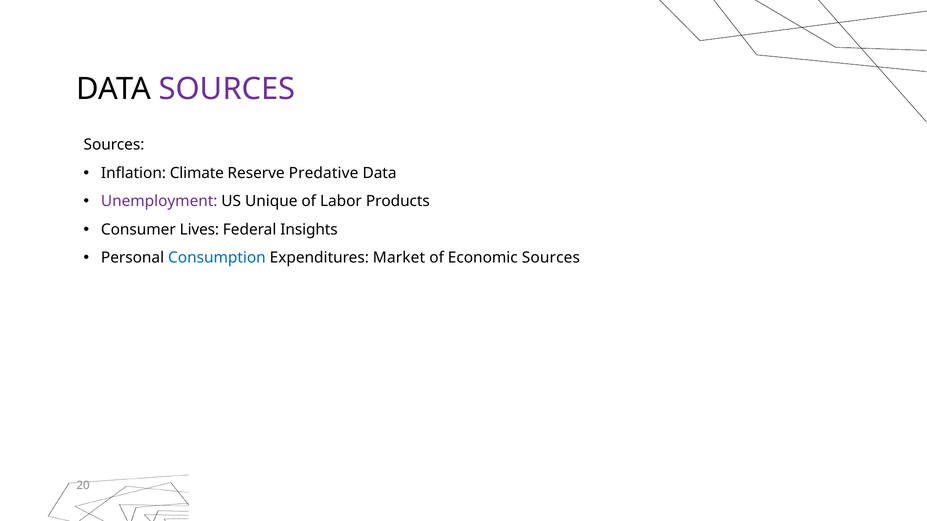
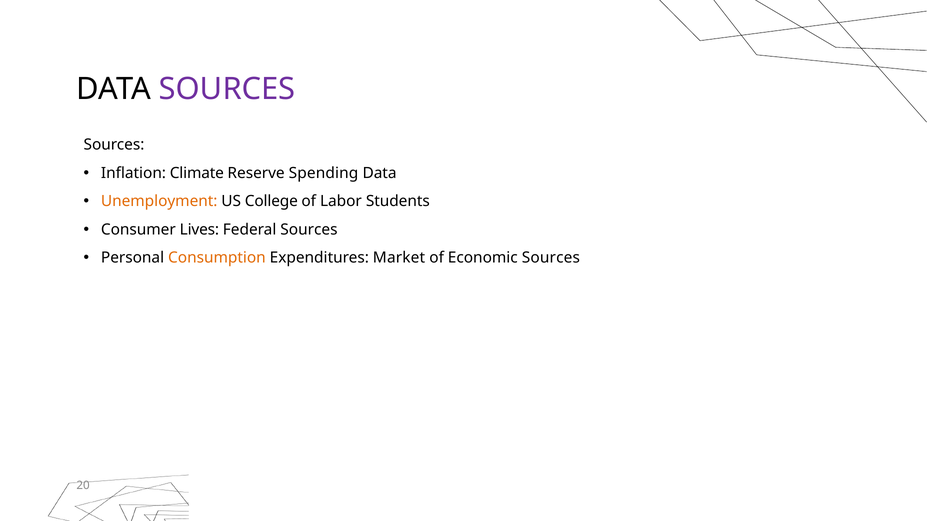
Predative: Predative -> Spending (324, 173)
Unemployment colour: purple -> orange (159, 201)
Unique: Unique -> College (271, 201)
Products: Products -> Students (398, 201)
Federal Insights: Insights -> Sources (309, 230)
Consumption colour: blue -> orange (217, 258)
